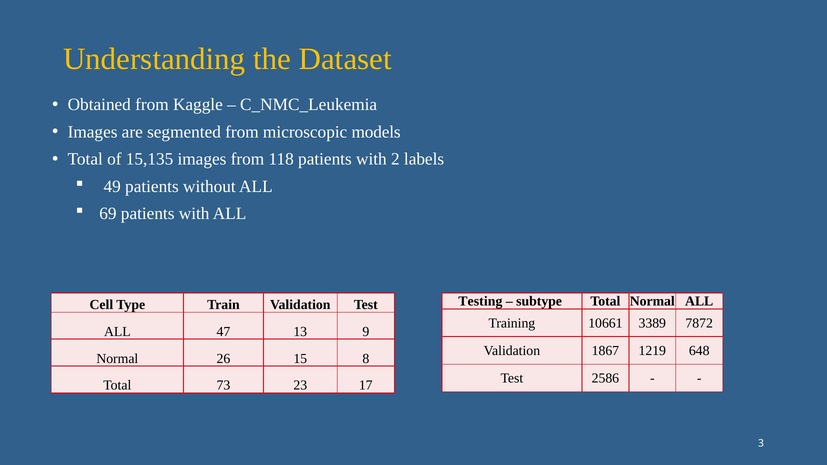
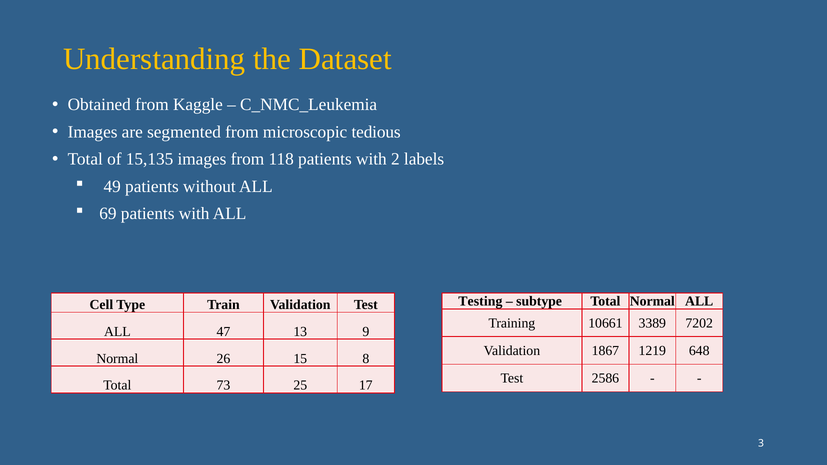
models: models -> tedious (376, 132)
7872: 7872 -> 7202 (699, 323)
23: 23 -> 25 (300, 386)
